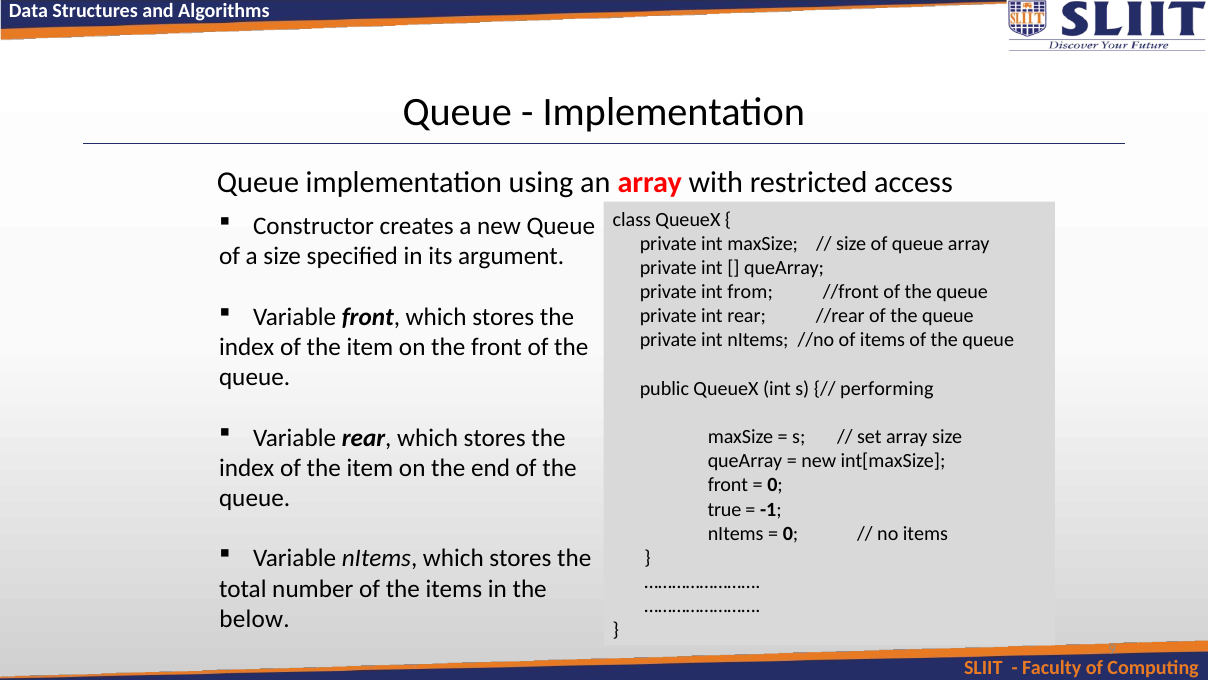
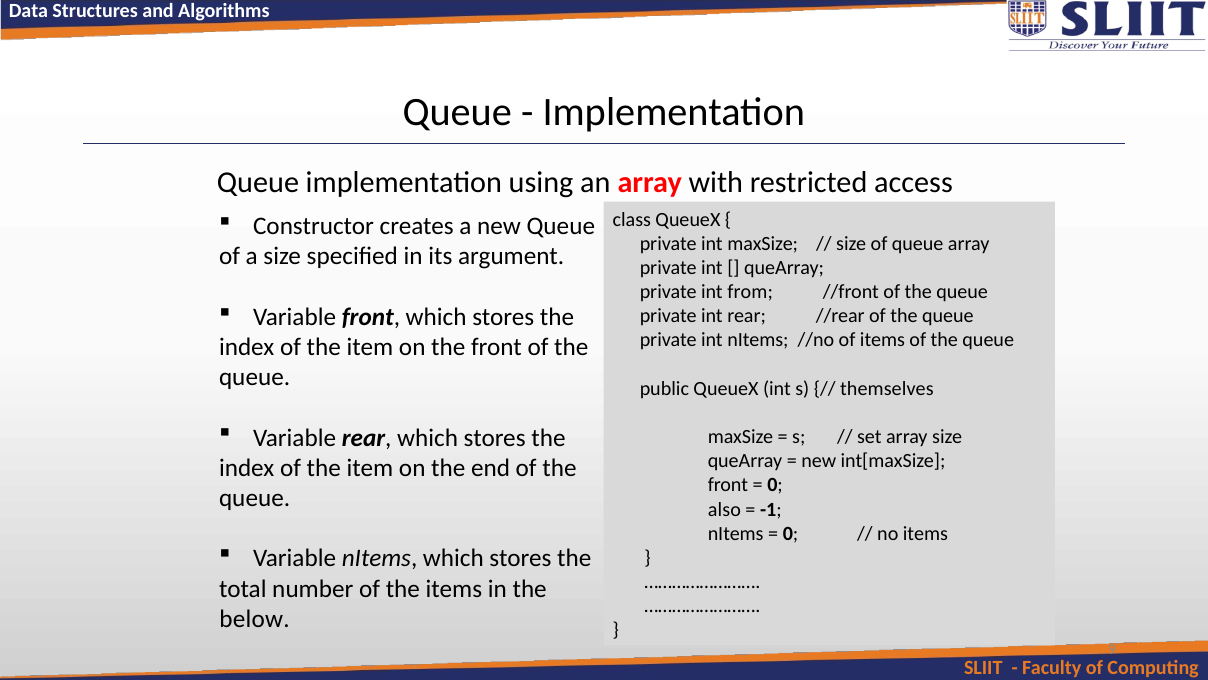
performing: performing -> themselves (887, 388)
true: true -> also (724, 509)
